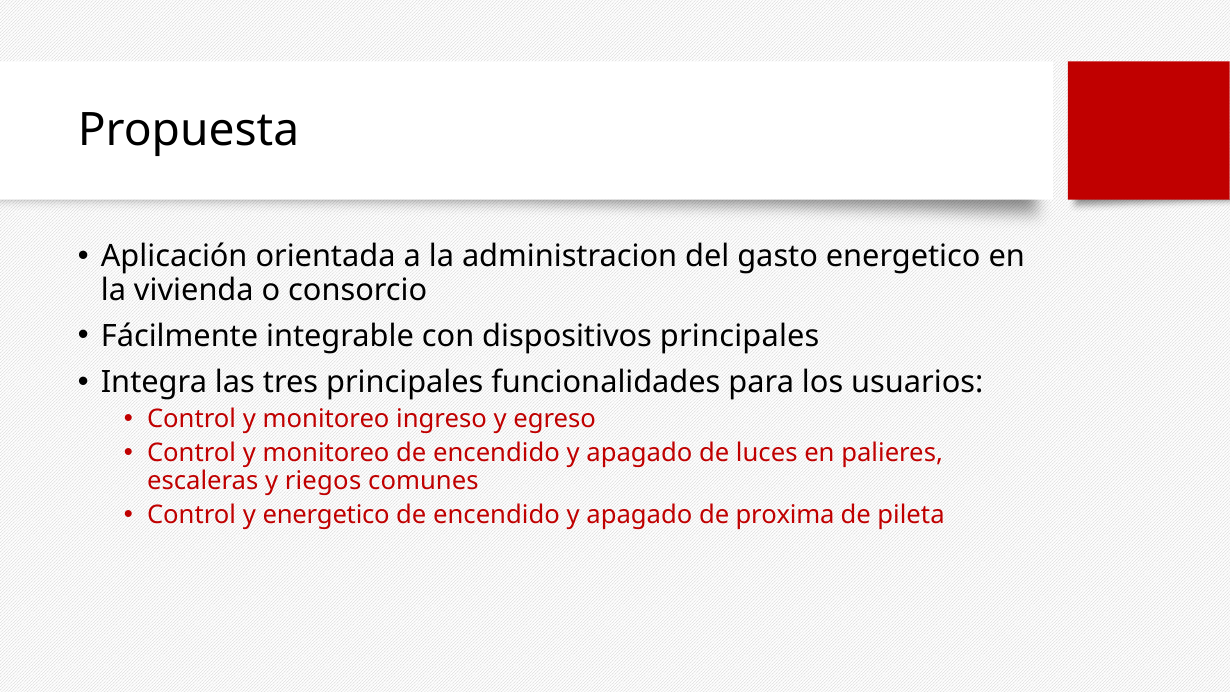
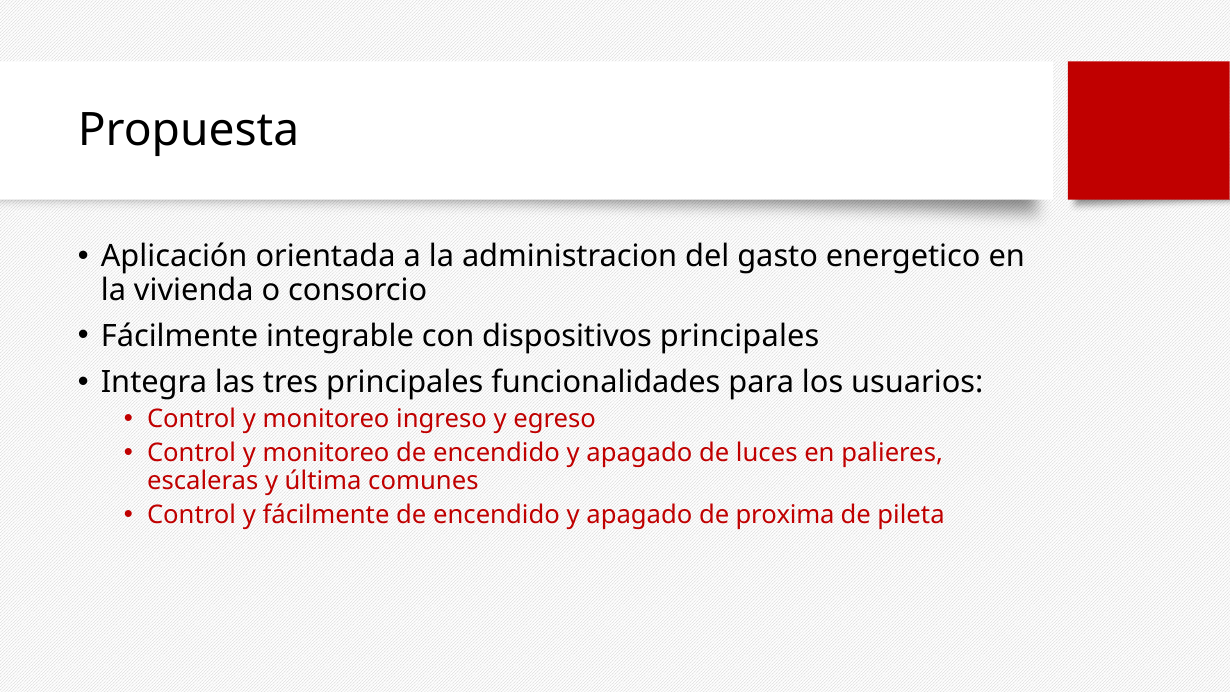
riegos: riegos -> última (323, 481)
y energetico: energetico -> fácilmente (326, 515)
